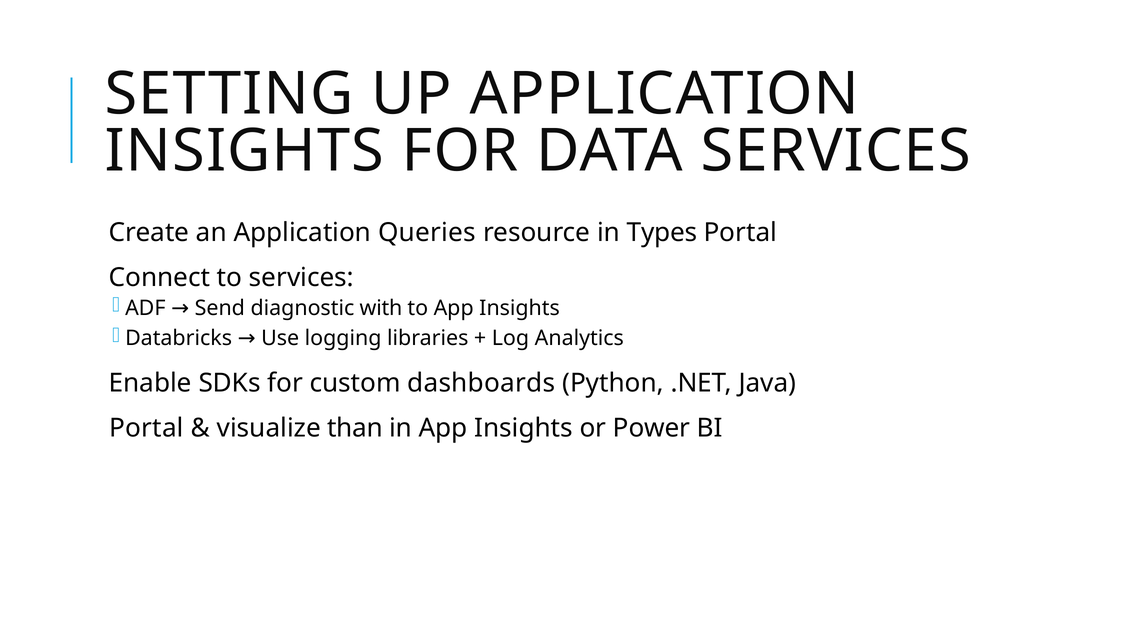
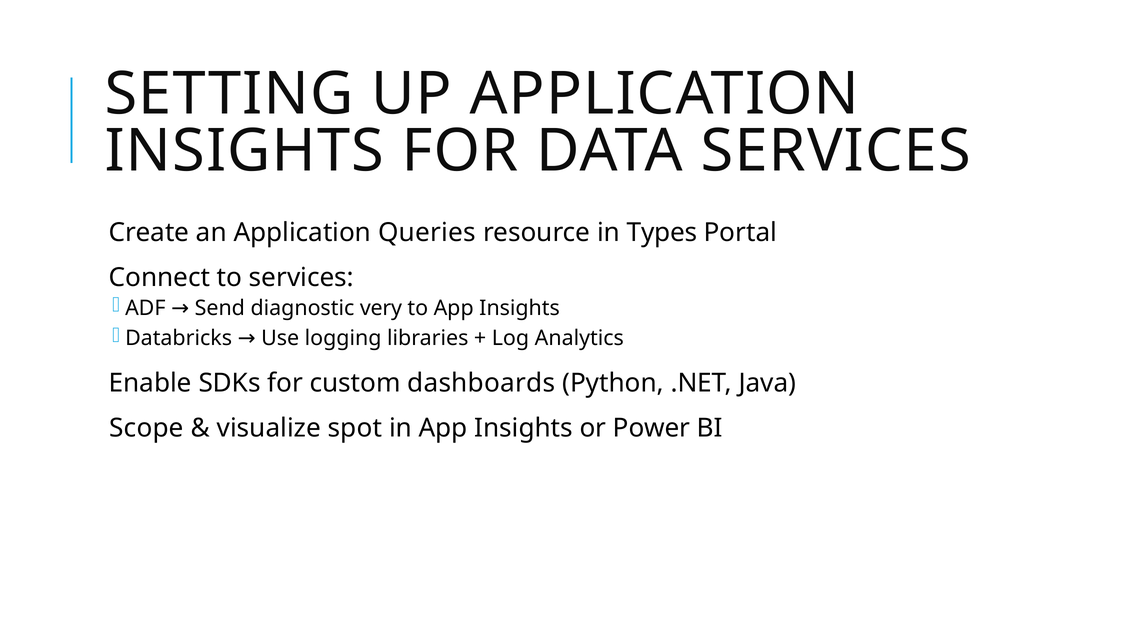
with: with -> very (381, 308)
Portal: Portal -> Scope (146, 428)
than: than -> spot (355, 428)
